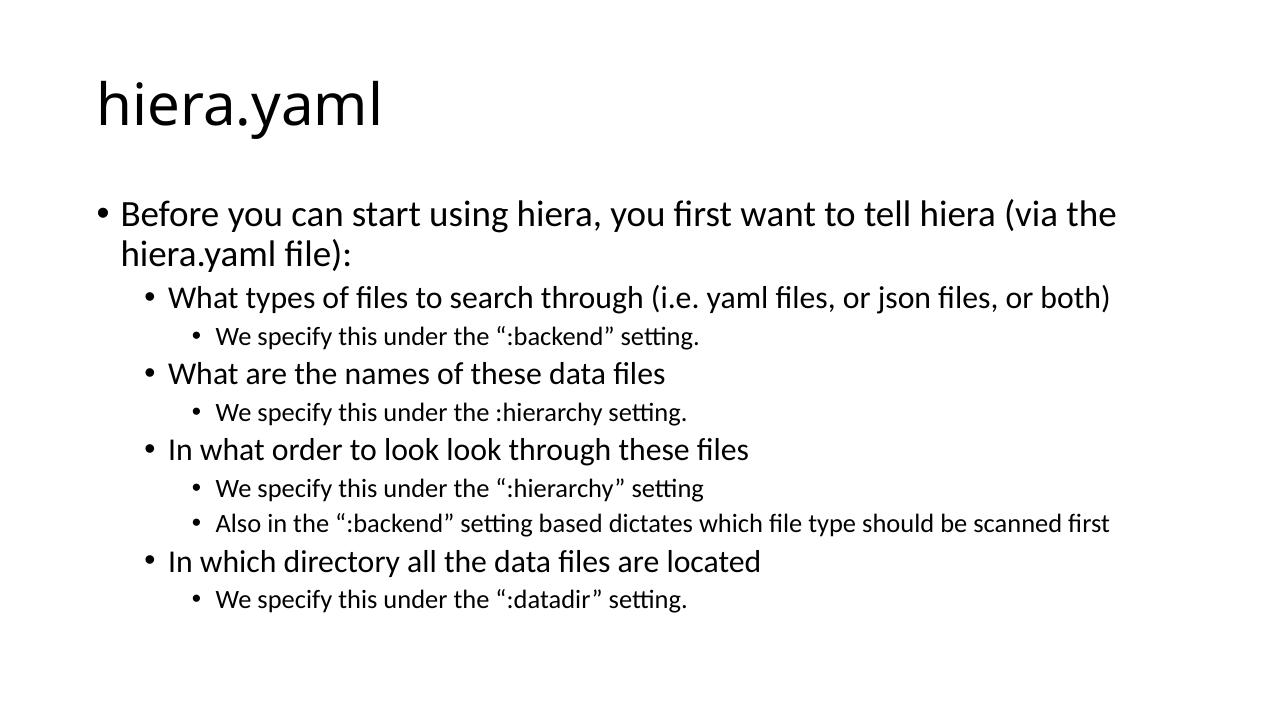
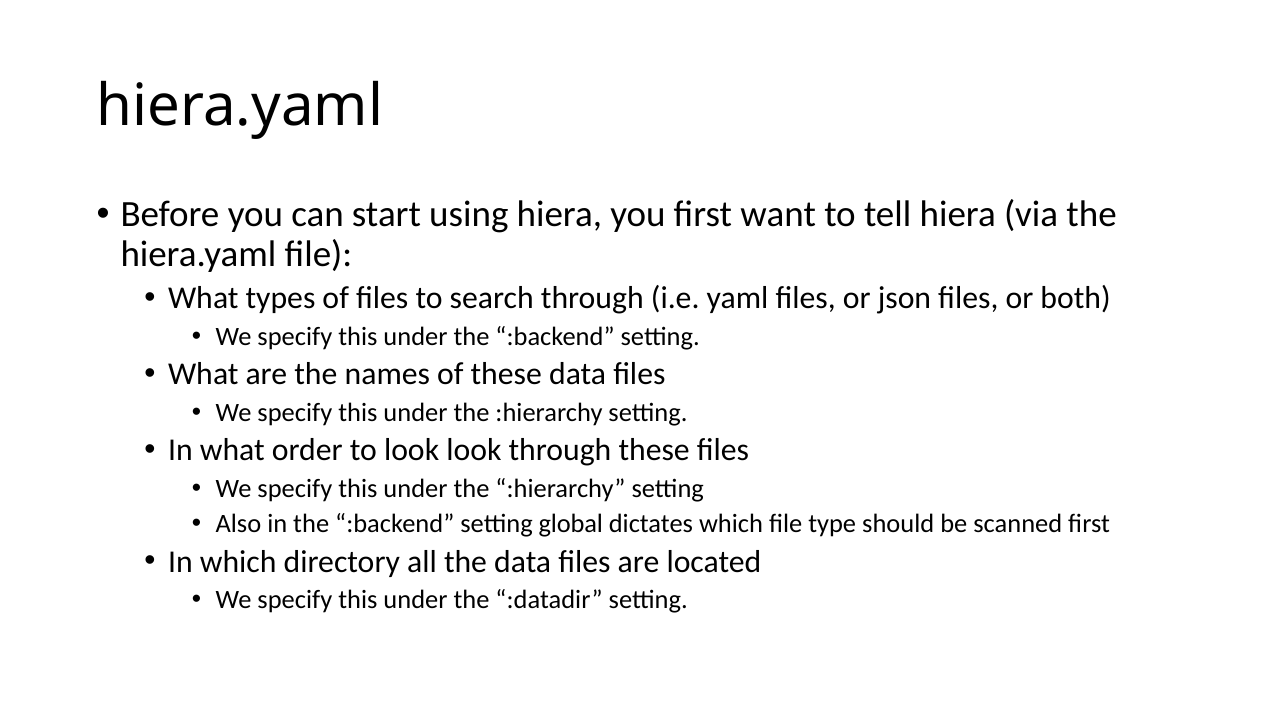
based: based -> global (571, 523)
